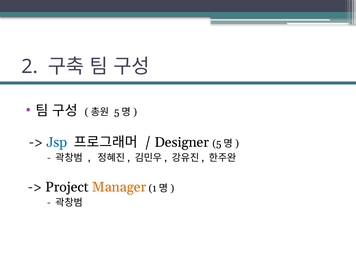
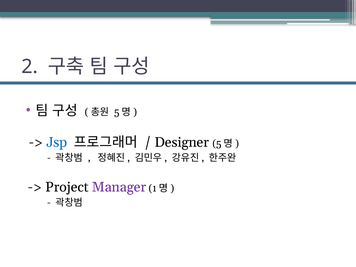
Manager colour: orange -> purple (119, 187)
